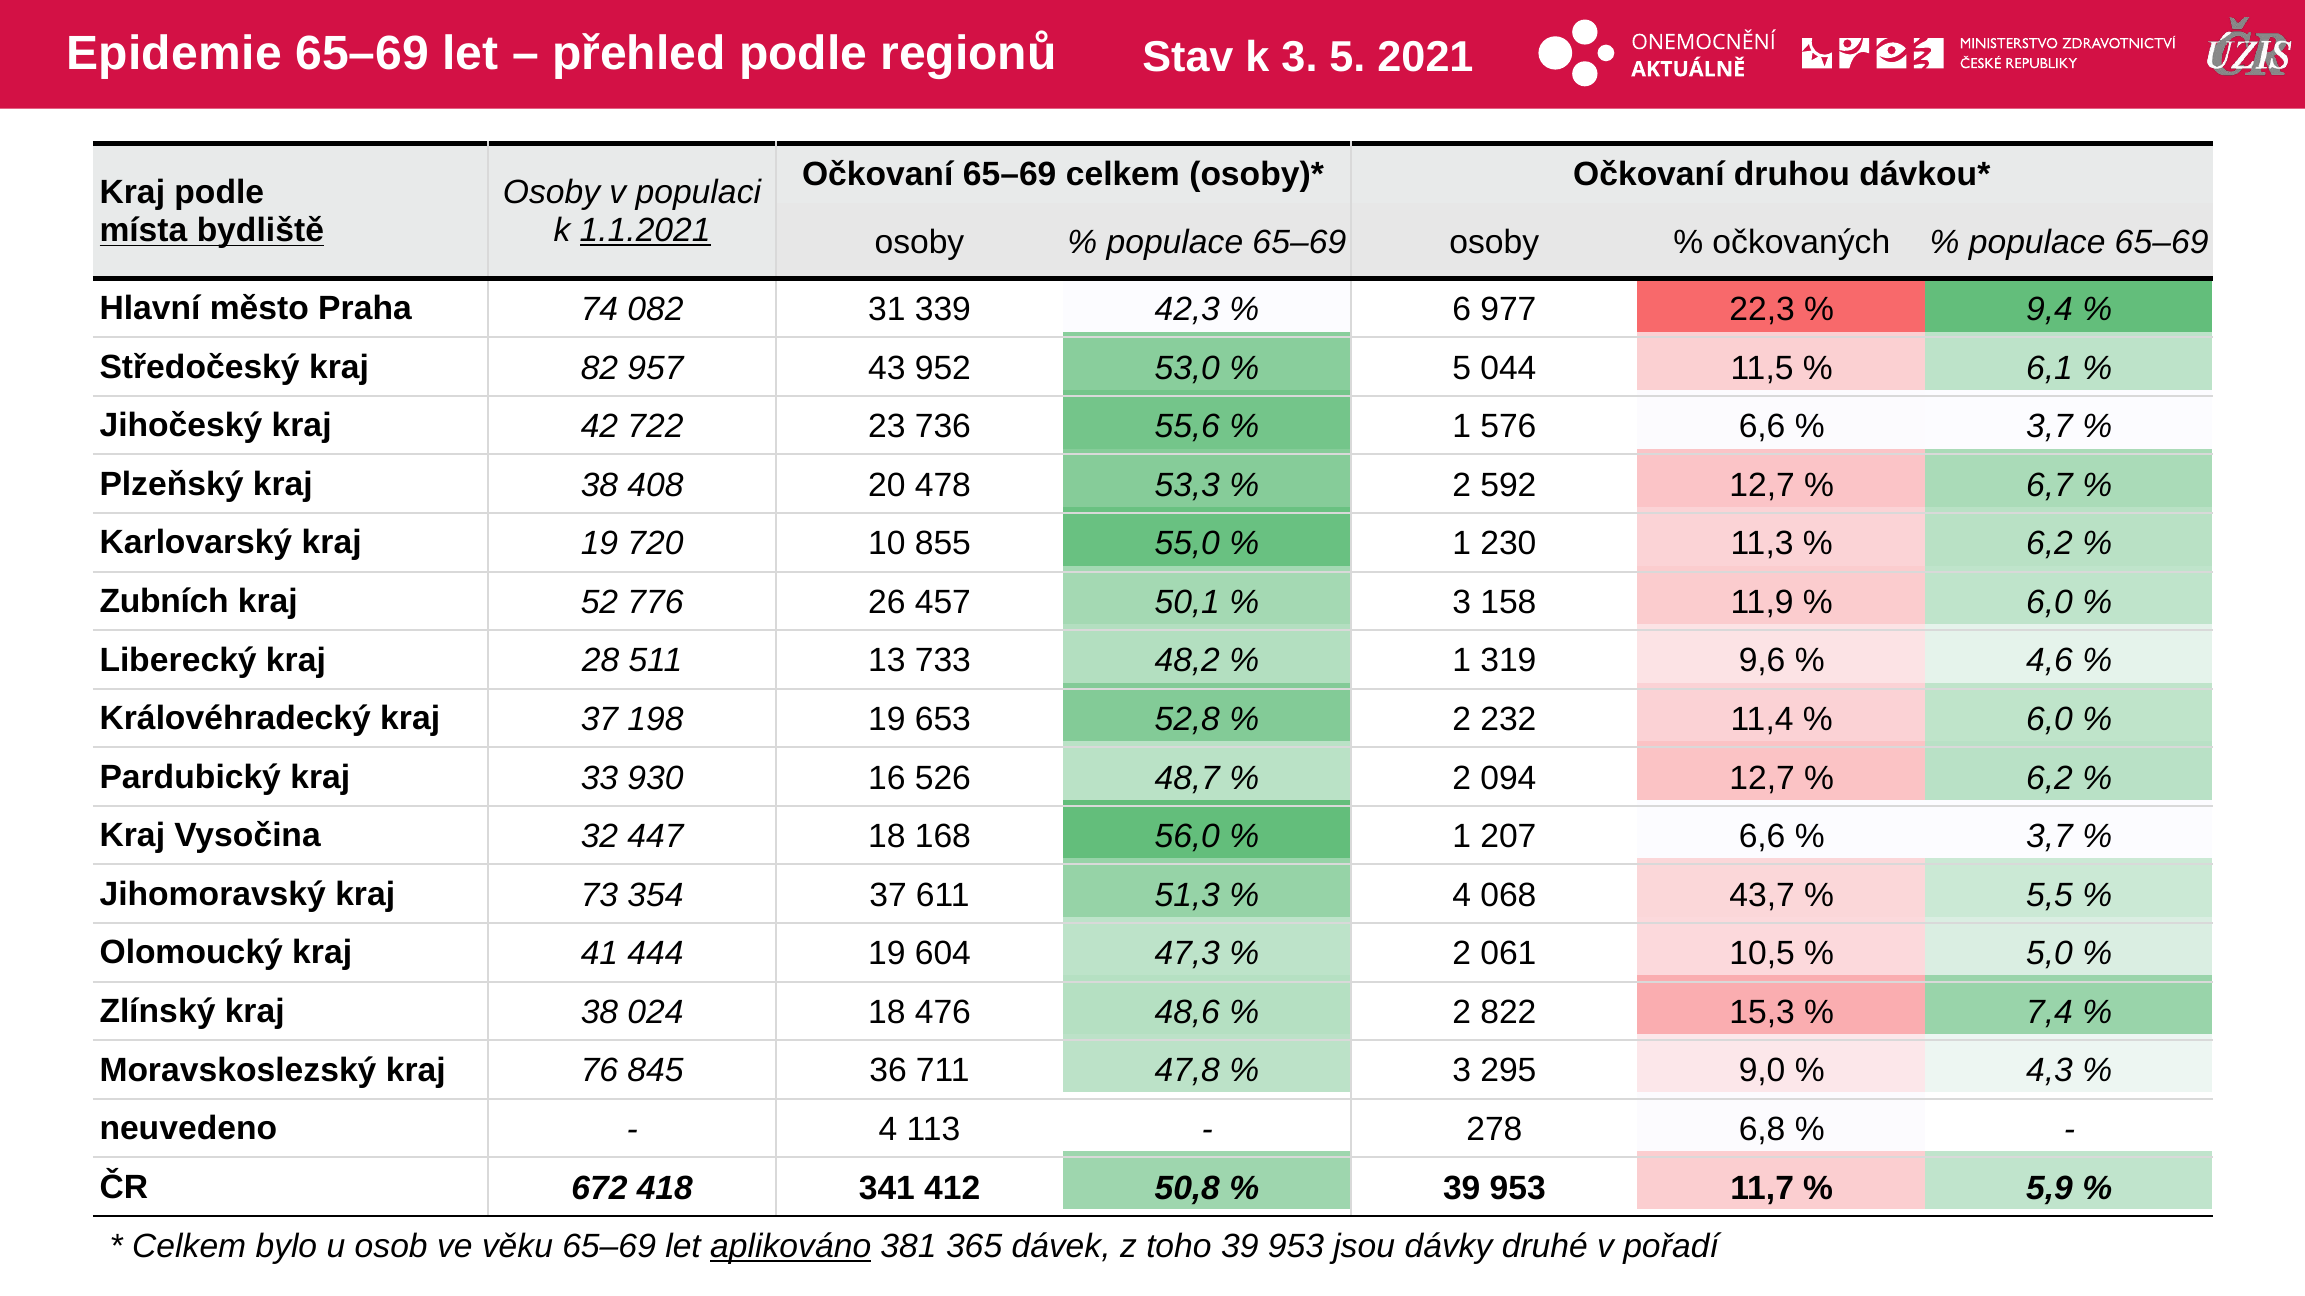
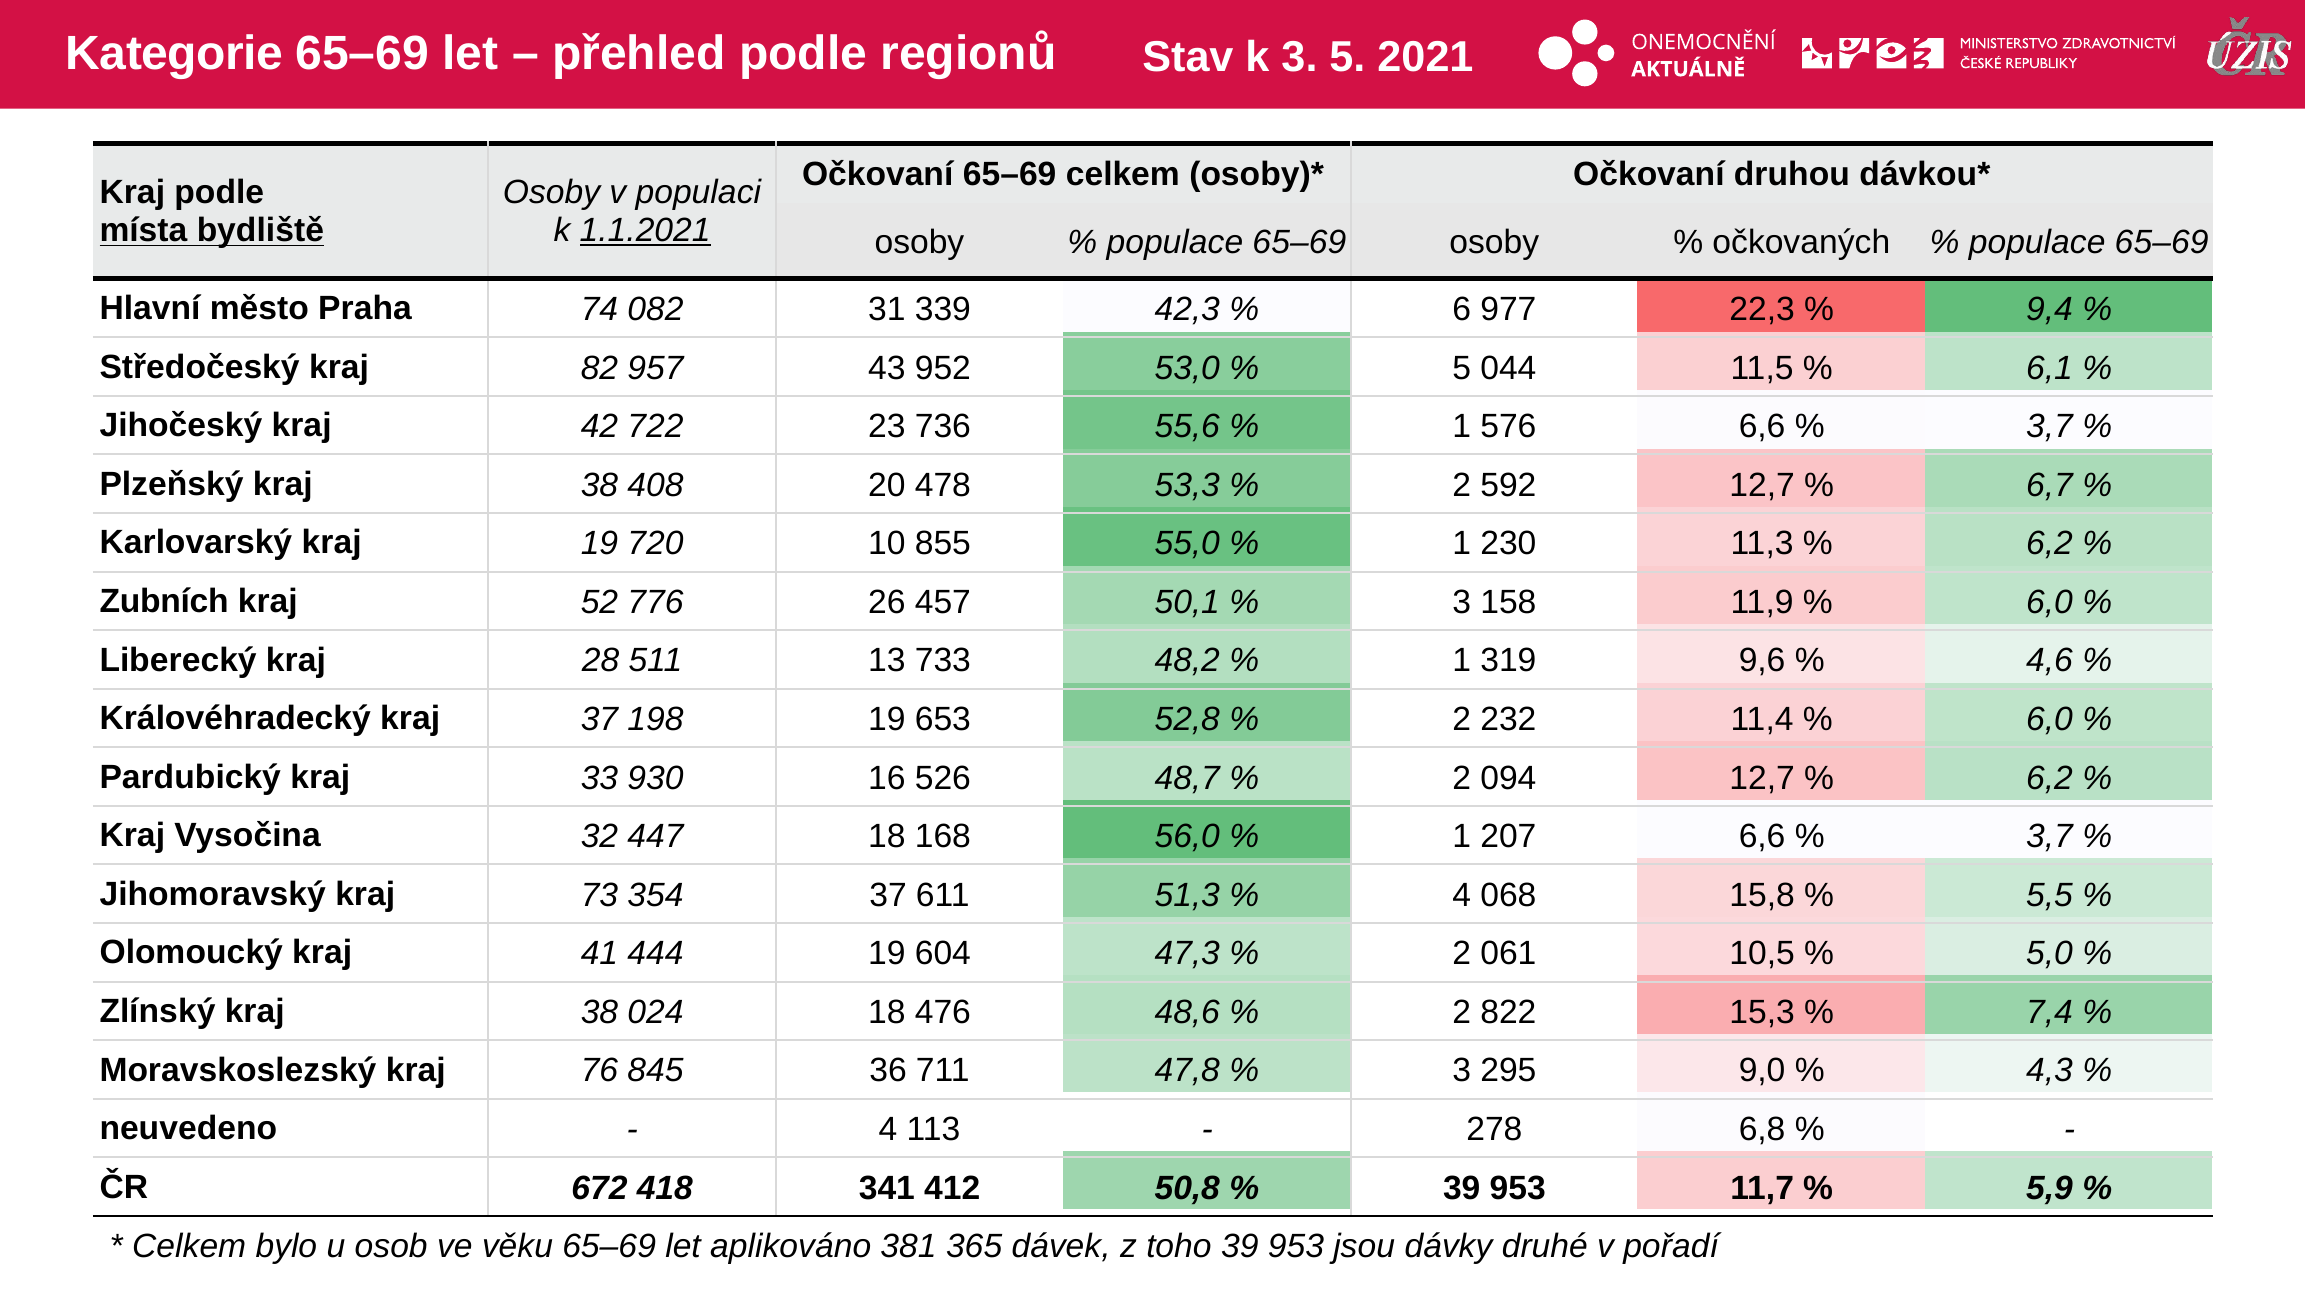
Epidemie: Epidemie -> Kategorie (174, 54)
43,7: 43,7 -> 15,8 (1762, 896)
aplikováno underline: present -> none (791, 1247)
